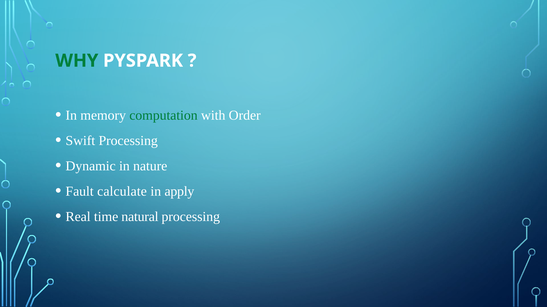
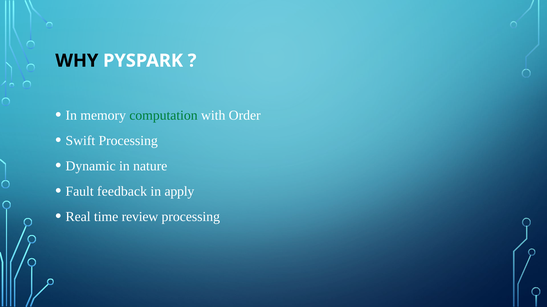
WHY colour: green -> black (77, 61)
calculate: calculate -> feedback (122, 192)
natural: natural -> review (140, 217)
